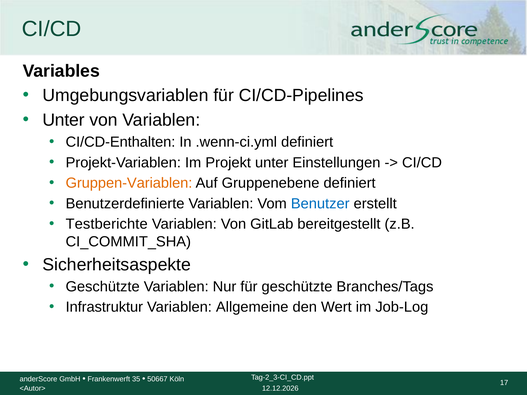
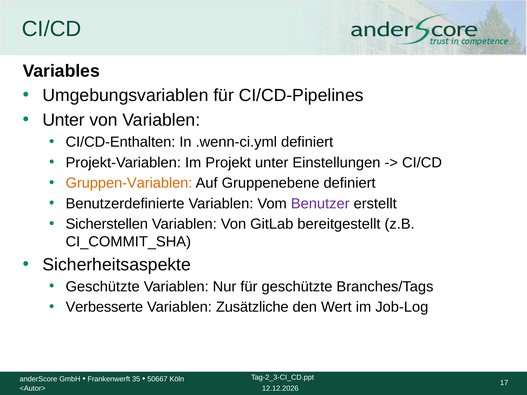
Benutzer colour: blue -> purple (320, 204)
Testberichte: Testberichte -> Sicherstellen (107, 224)
Infrastruktur: Infrastruktur -> Verbesserte (104, 307)
Allgemeine: Allgemeine -> Zusätzliche (252, 307)
